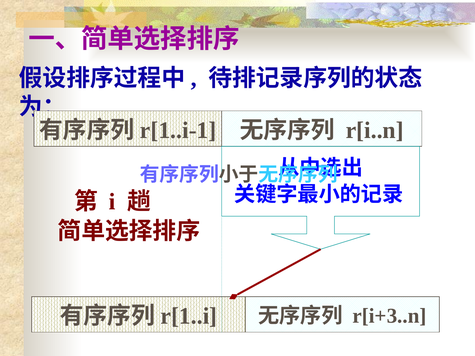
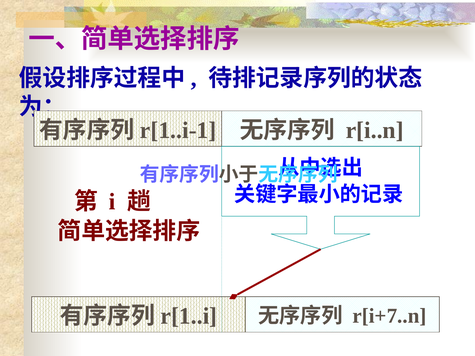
r[i+3..n: r[i+3..n -> r[i+7..n (389, 316)
